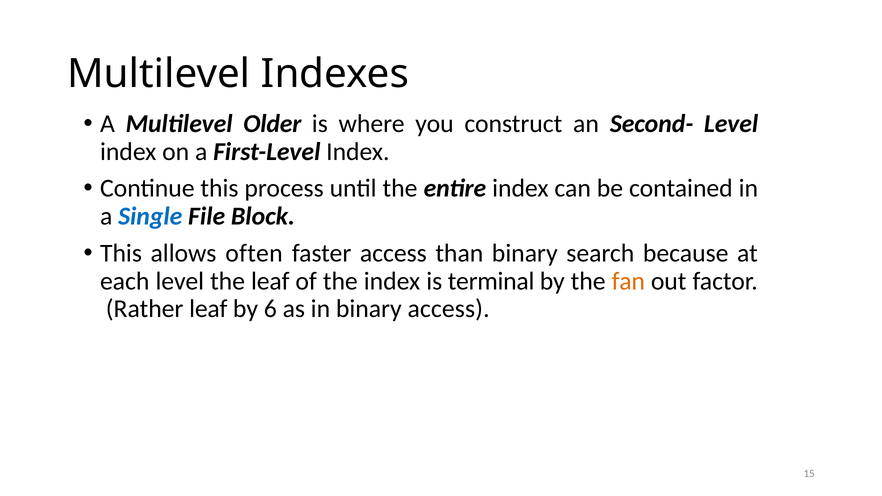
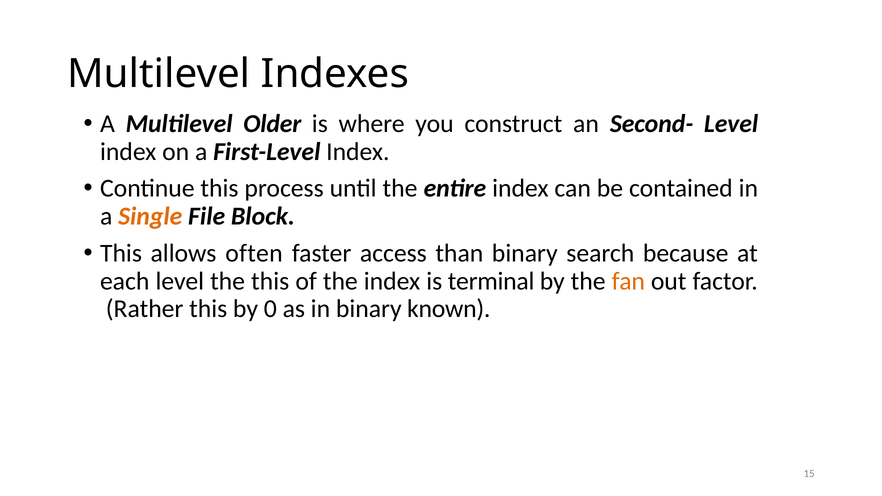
Single colour: blue -> orange (150, 216)
the leaf: leaf -> this (270, 281)
Rather leaf: leaf -> this (208, 309)
6: 6 -> 0 (270, 309)
binary access: access -> known (449, 309)
